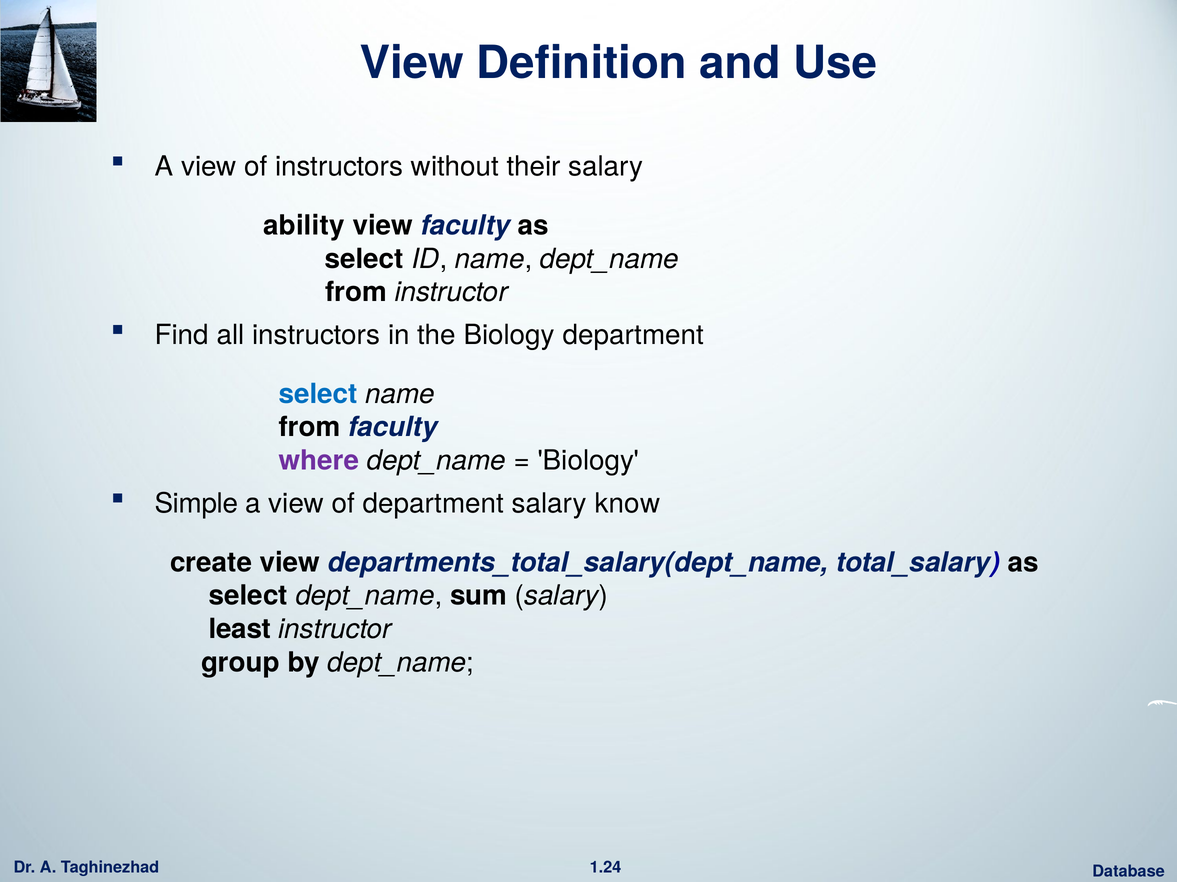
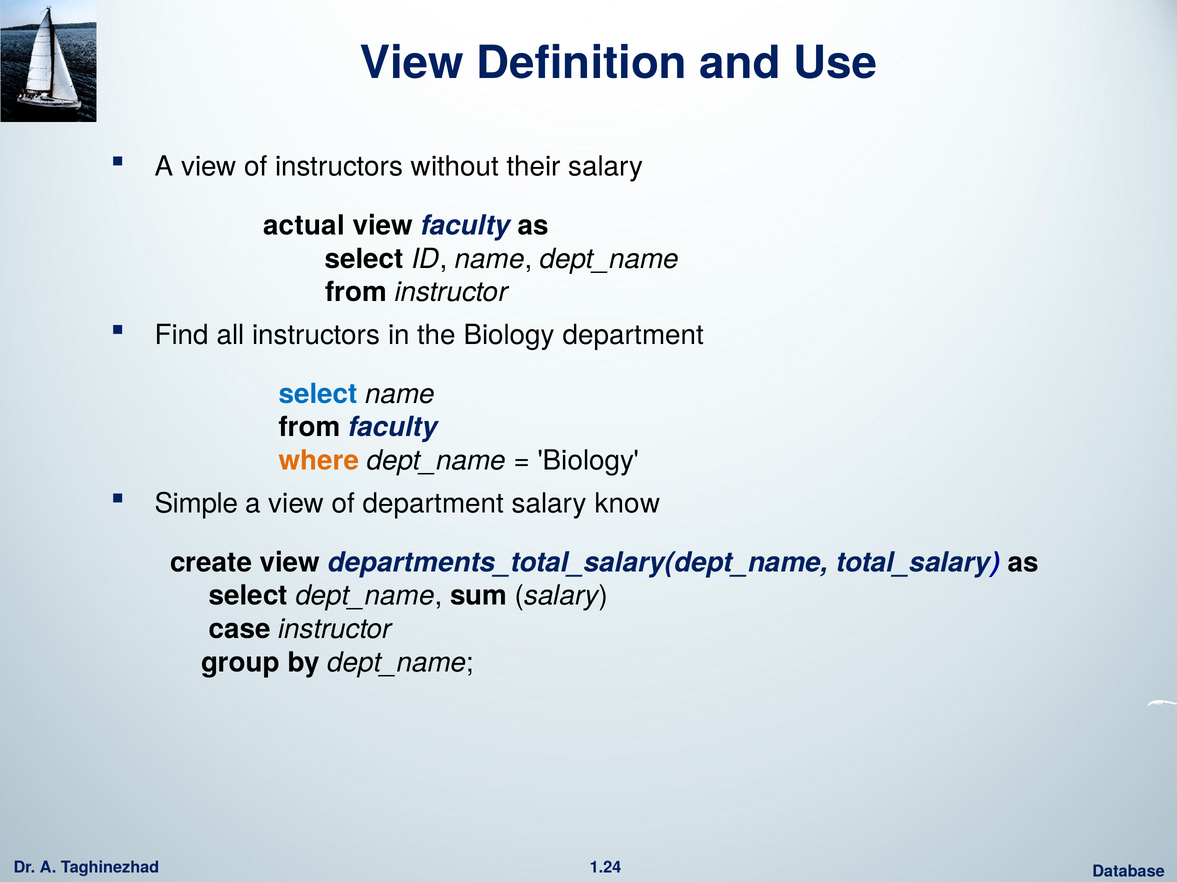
ability: ability -> actual (304, 226)
where colour: purple -> orange (319, 461)
least: least -> case (240, 630)
